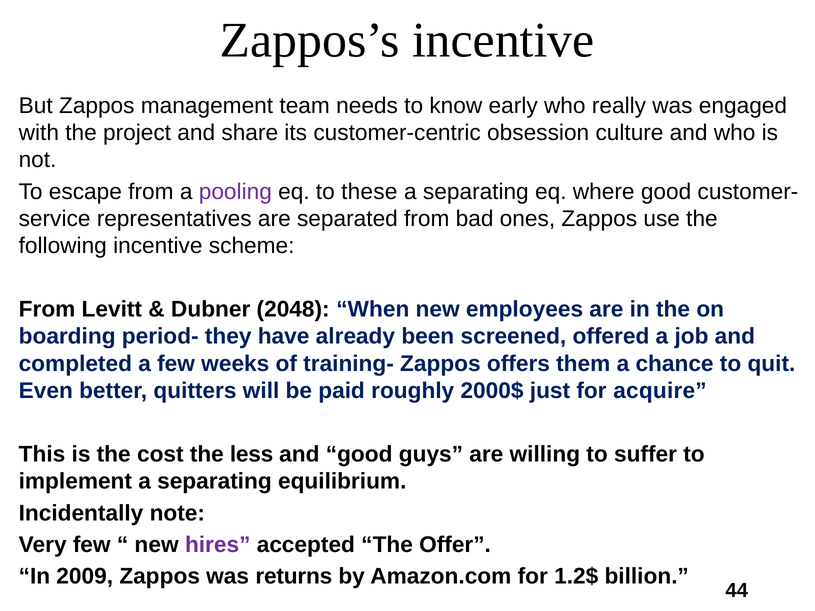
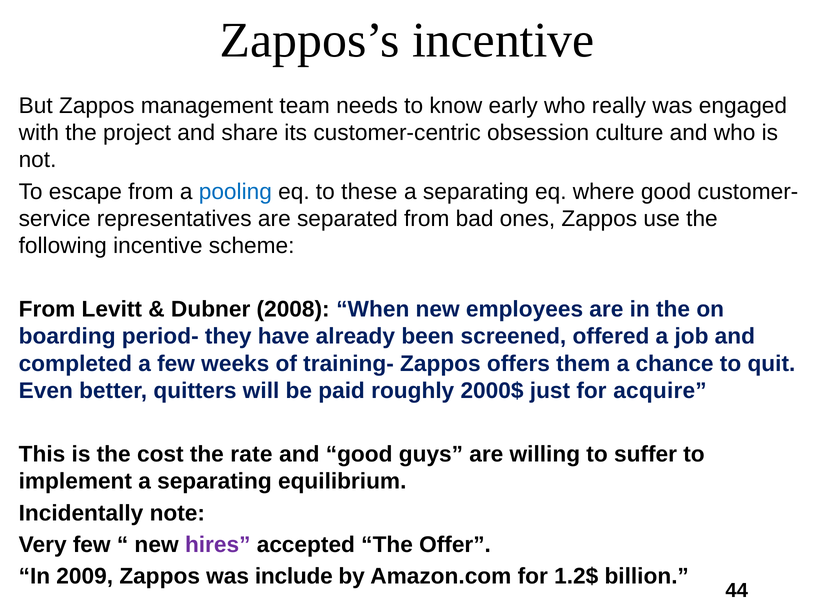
pooling colour: purple -> blue (235, 192)
2048: 2048 -> 2008 (293, 309)
less: less -> rate (251, 454)
returns: returns -> include (294, 577)
